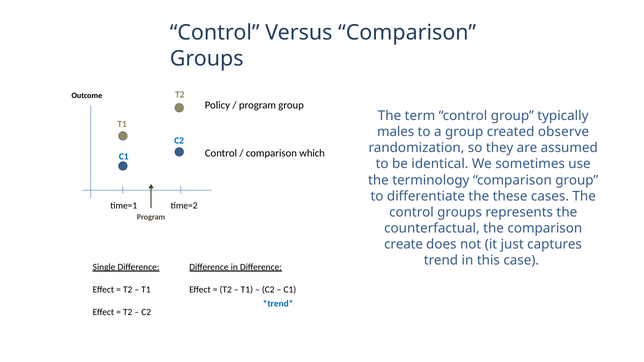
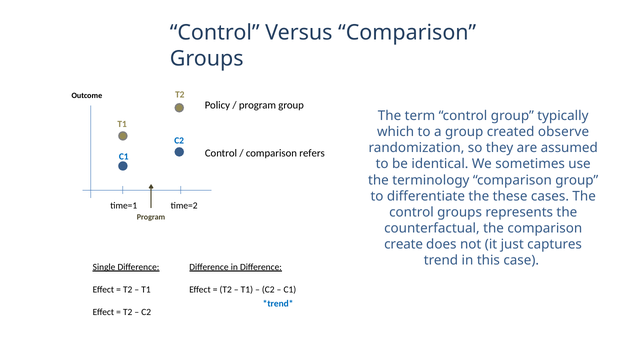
males: males -> which (396, 132)
which: which -> refers (312, 153)
